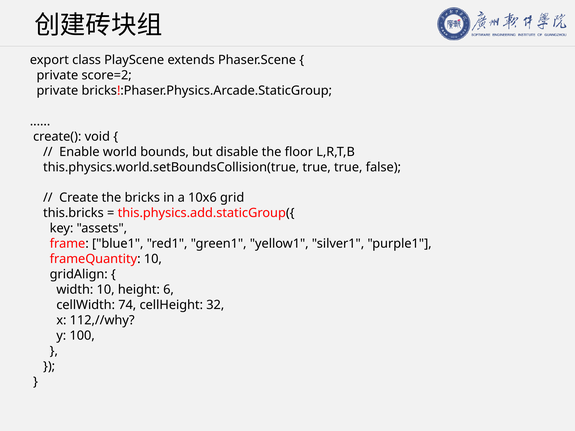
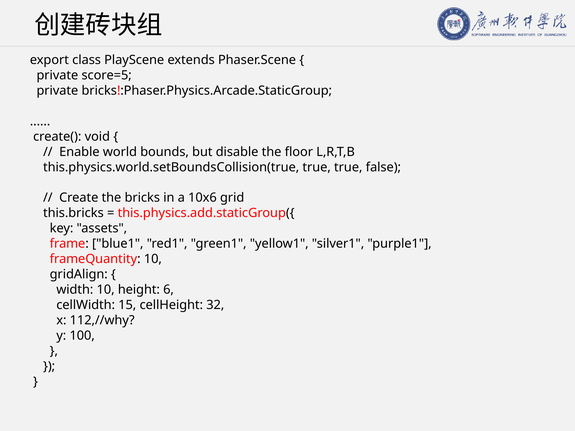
score=2: score=2 -> score=5 (107, 75)
74: 74 -> 15 (127, 305)
